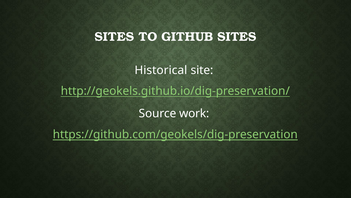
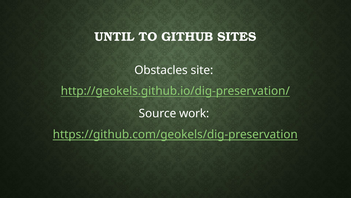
SITES: SITES -> UNTIL (114, 37)
Historical: Historical -> Obstacles (161, 70)
